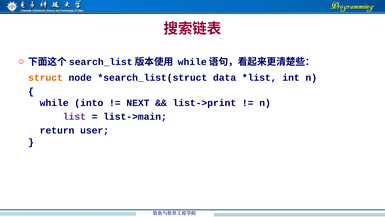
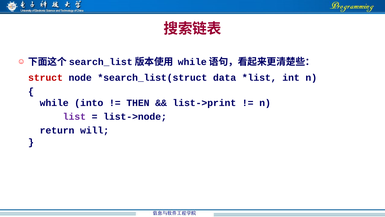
struct colour: orange -> red (46, 78)
NEXT: NEXT -> THEN (138, 103)
list->main: list->main -> list->node (135, 116)
user: user -> will (95, 130)
